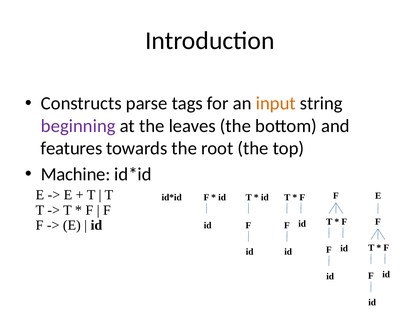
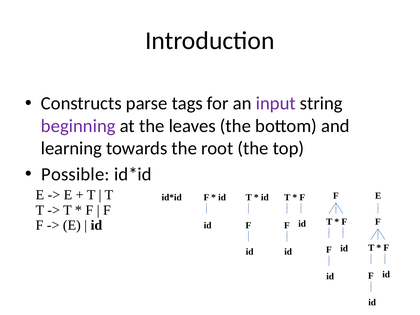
input colour: orange -> purple (276, 103)
features: features -> learning (71, 148)
Machine: Machine -> Possible (75, 174)
